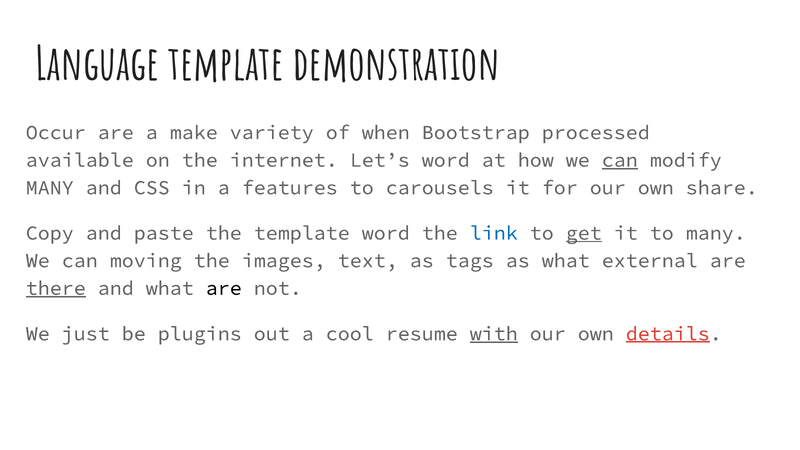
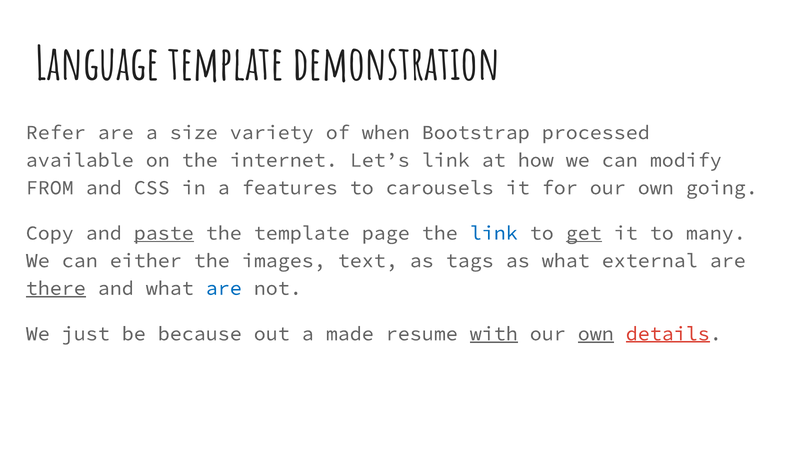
Occur: Occur -> Refer (56, 132)
make: make -> size (194, 132)
Let’s word: word -> link (446, 160)
can underline: present -> none (620, 160)
MANY: MANY -> FROM (50, 188)
share: share -> going (722, 188)
paste underline: none -> present (164, 233)
template word: word -> page (386, 233)
moving: moving -> either (146, 261)
are colour: black -> blue (224, 288)
plugins: plugins -> because (200, 334)
cool: cool -> made (350, 334)
own underline: none -> present (596, 334)
